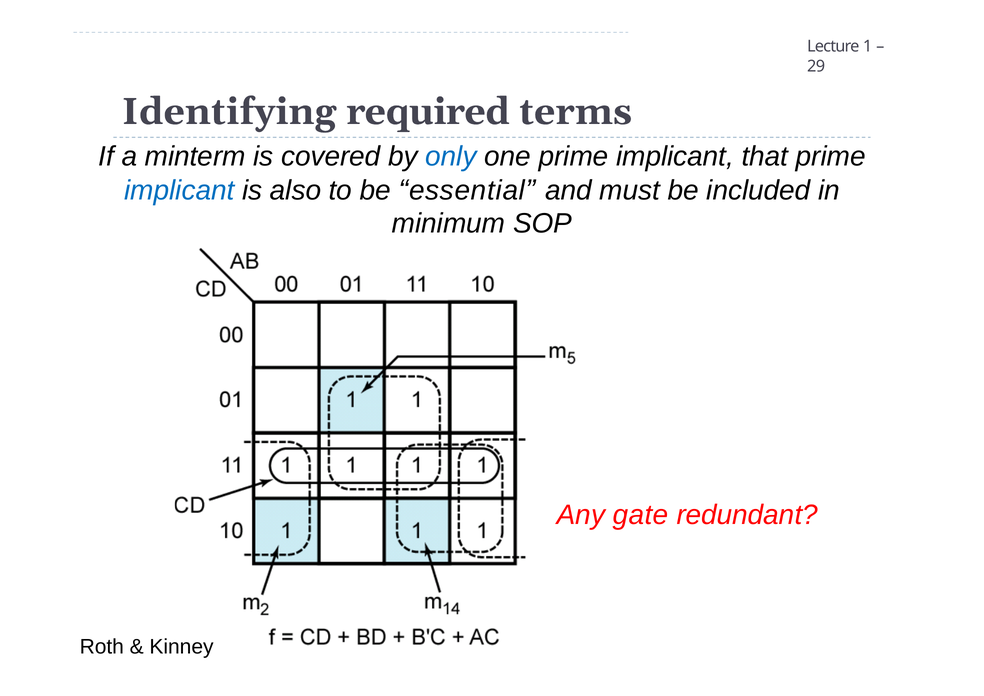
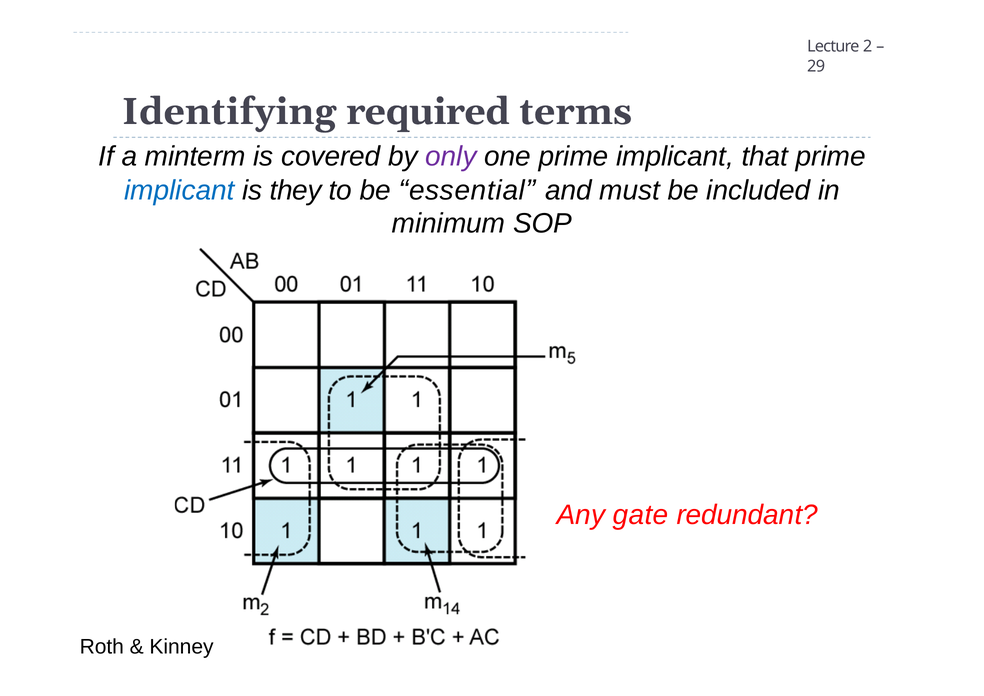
1: 1 -> 2 (868, 47)
only colour: blue -> purple (451, 156)
also: also -> they (296, 190)
